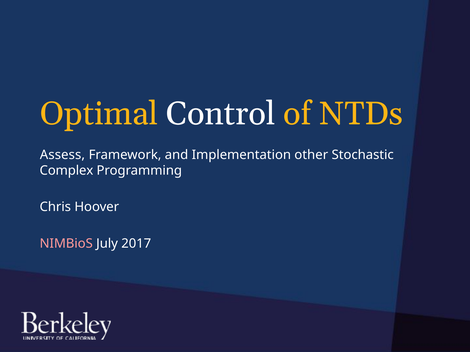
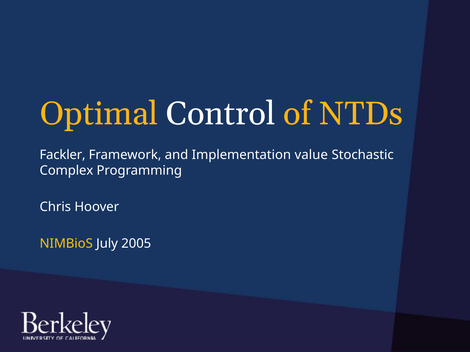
Assess: Assess -> Fackler (63, 155)
other: other -> value (311, 155)
NIMBioS colour: pink -> yellow (66, 244)
2017: 2017 -> 2005 (136, 244)
